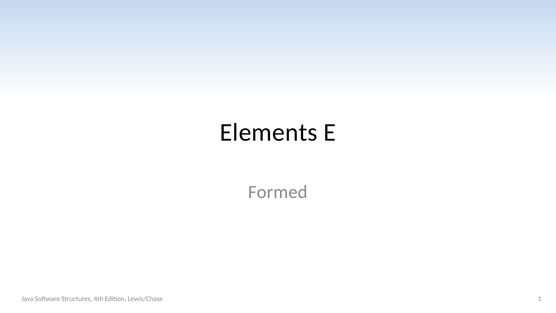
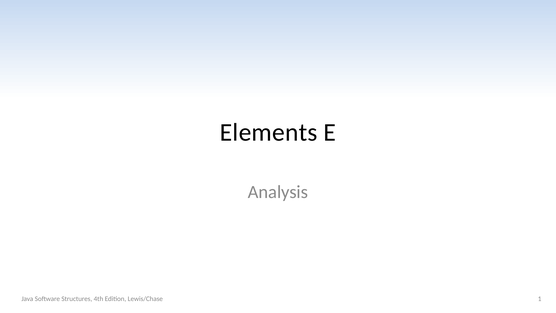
Formed: Formed -> Analysis (278, 192)
